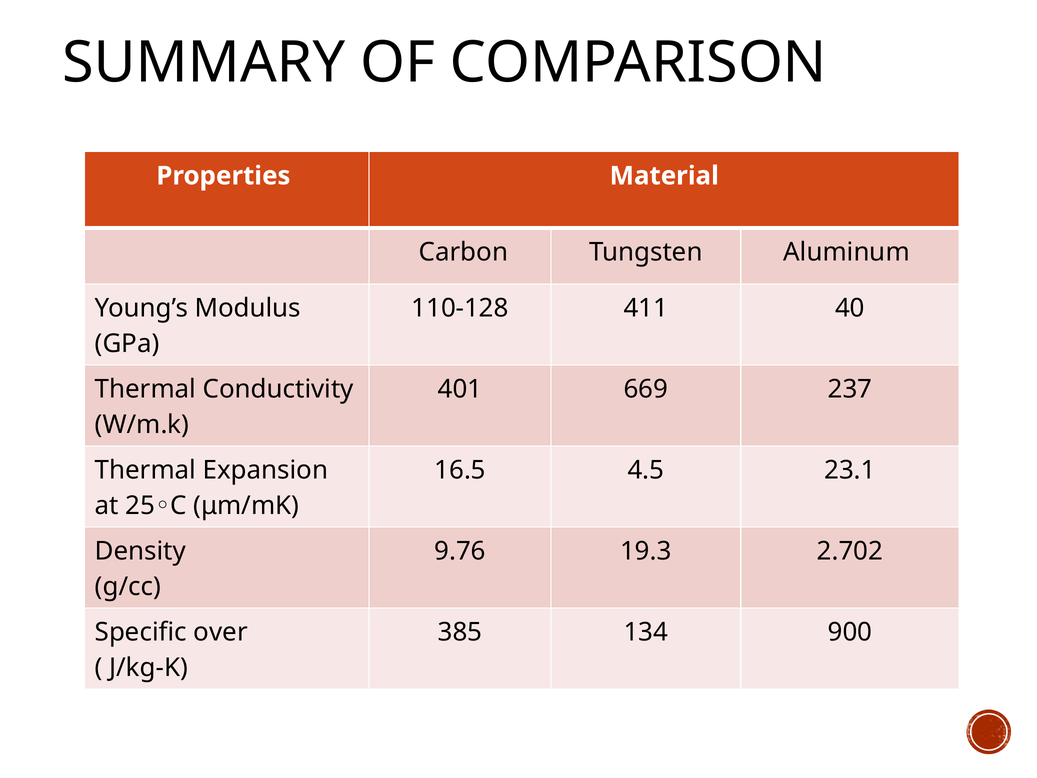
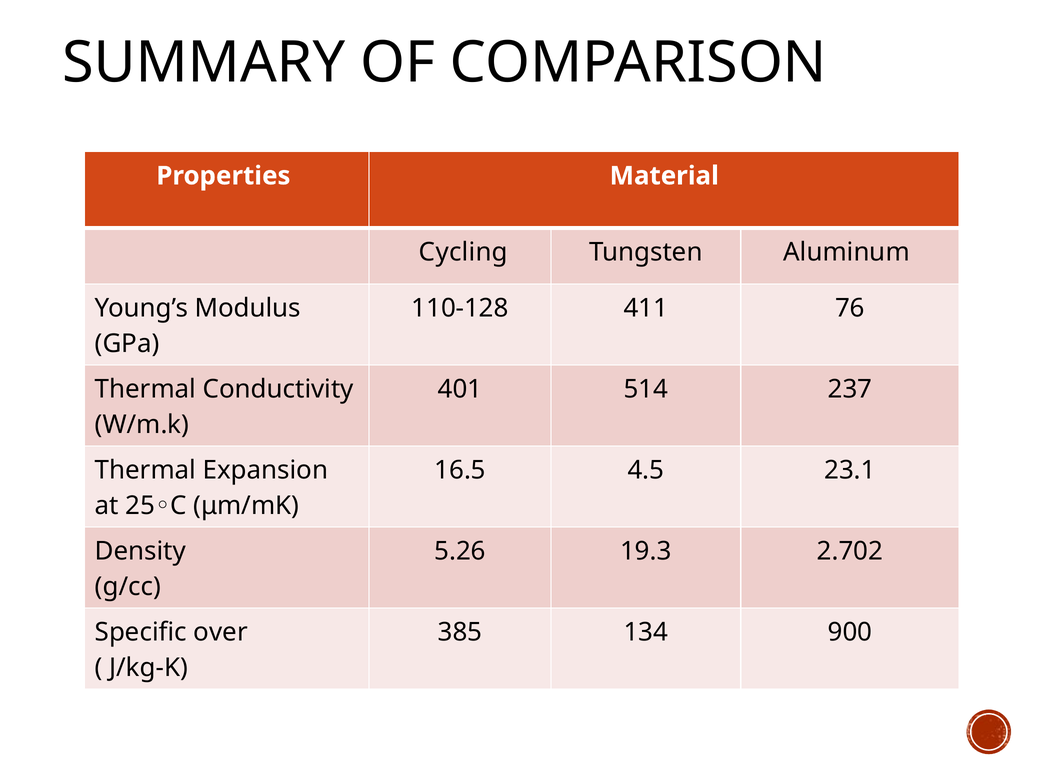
Carbon: Carbon -> Cycling (463, 252)
40: 40 -> 76 (850, 308)
669: 669 -> 514 (646, 389)
9.76: 9.76 -> 5.26 (460, 551)
